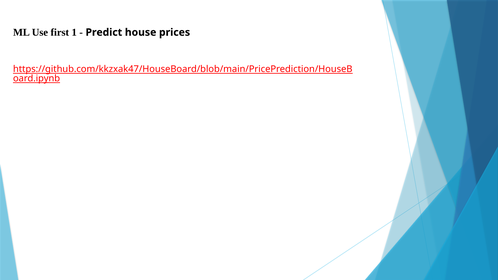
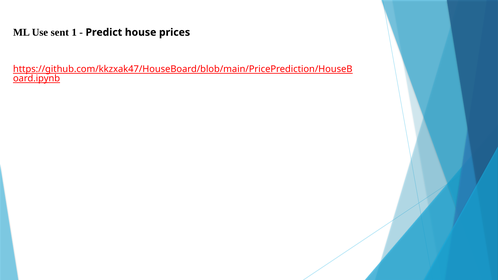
first: first -> sent (60, 32)
